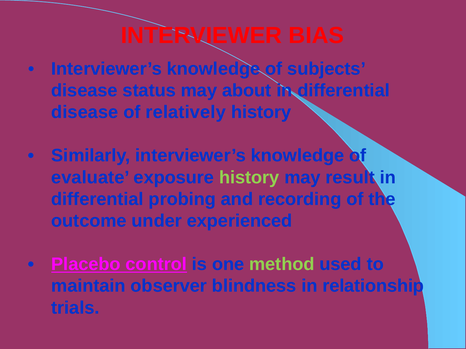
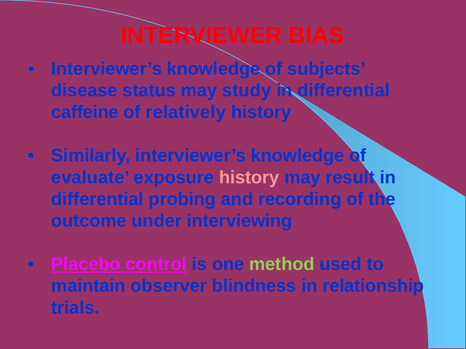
about: about -> study (247, 91)
disease: disease -> caffeine (85, 112)
history colour: light green -> pink (249, 178)
experienced: experienced -> interviewing (240, 221)
